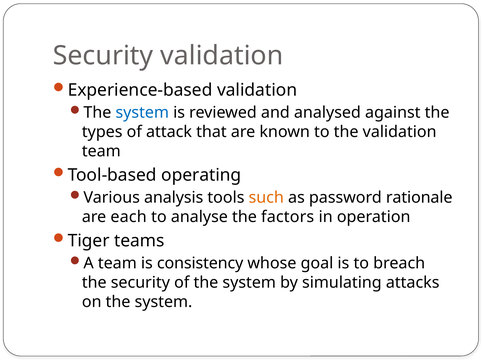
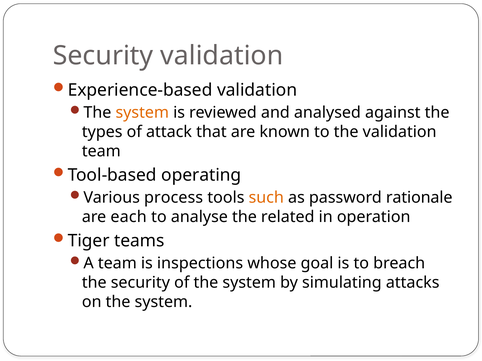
system colour: blue -> orange (142, 113)
analysis: analysis -> process (174, 198)
factors: factors -> related (288, 217)
consistency: consistency -> inspections (200, 264)
